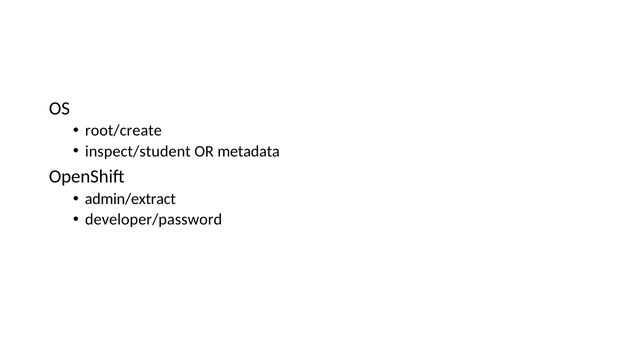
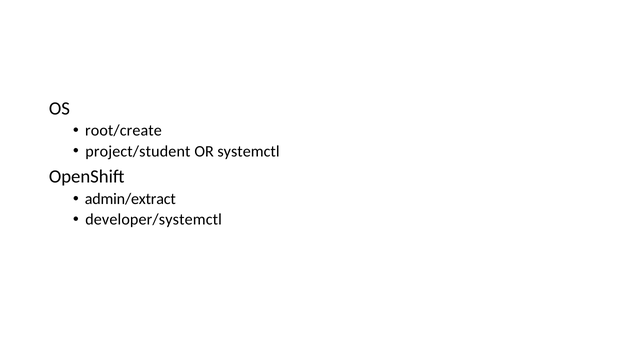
inspect/student: inspect/student -> project/student (138, 151)
metadata: metadata -> systemctl (248, 151)
developer/password: developer/password -> developer/systemctl (154, 220)
